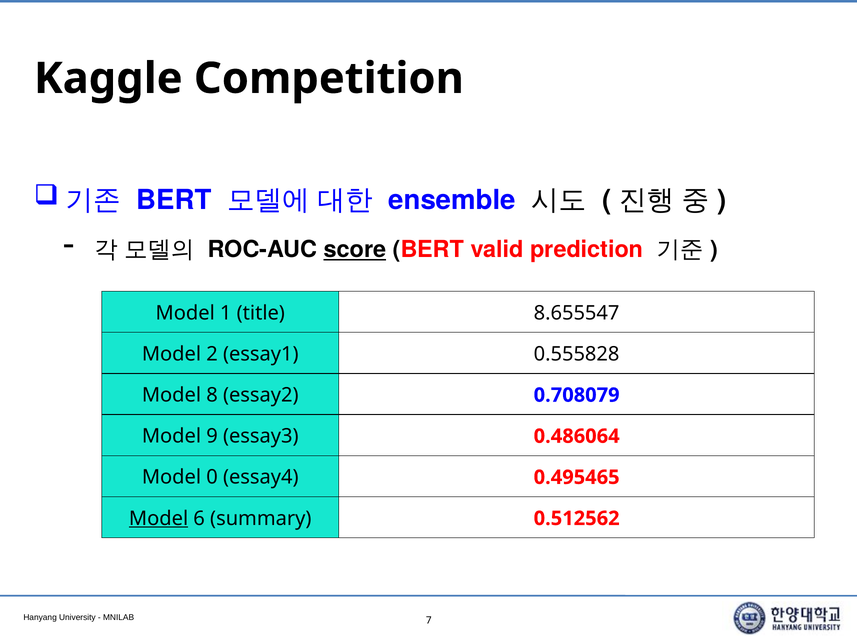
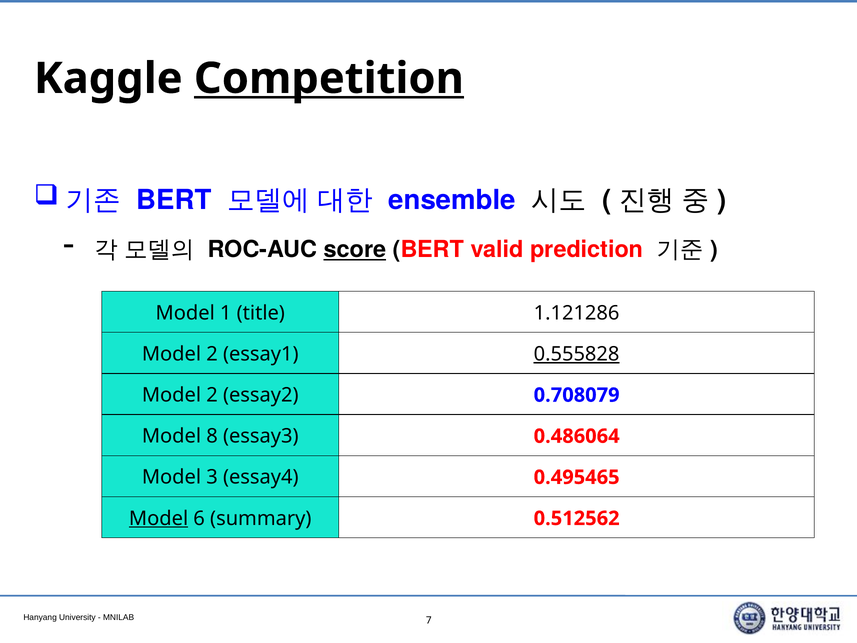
Competition underline: none -> present (329, 78)
8.655547: 8.655547 -> 1.121286 (577, 313)
0.555828 underline: none -> present (577, 354)
8: 8 -> 2 (212, 395)
9: 9 -> 8 (212, 436)
0: 0 -> 3 (212, 477)
